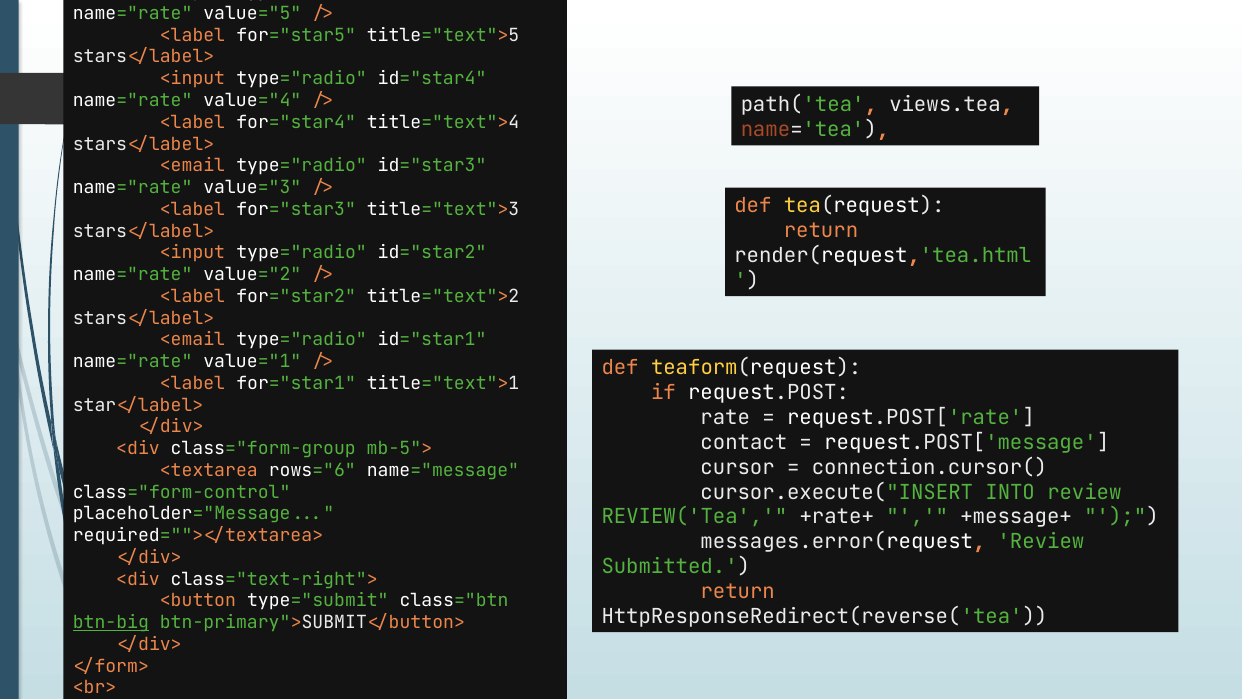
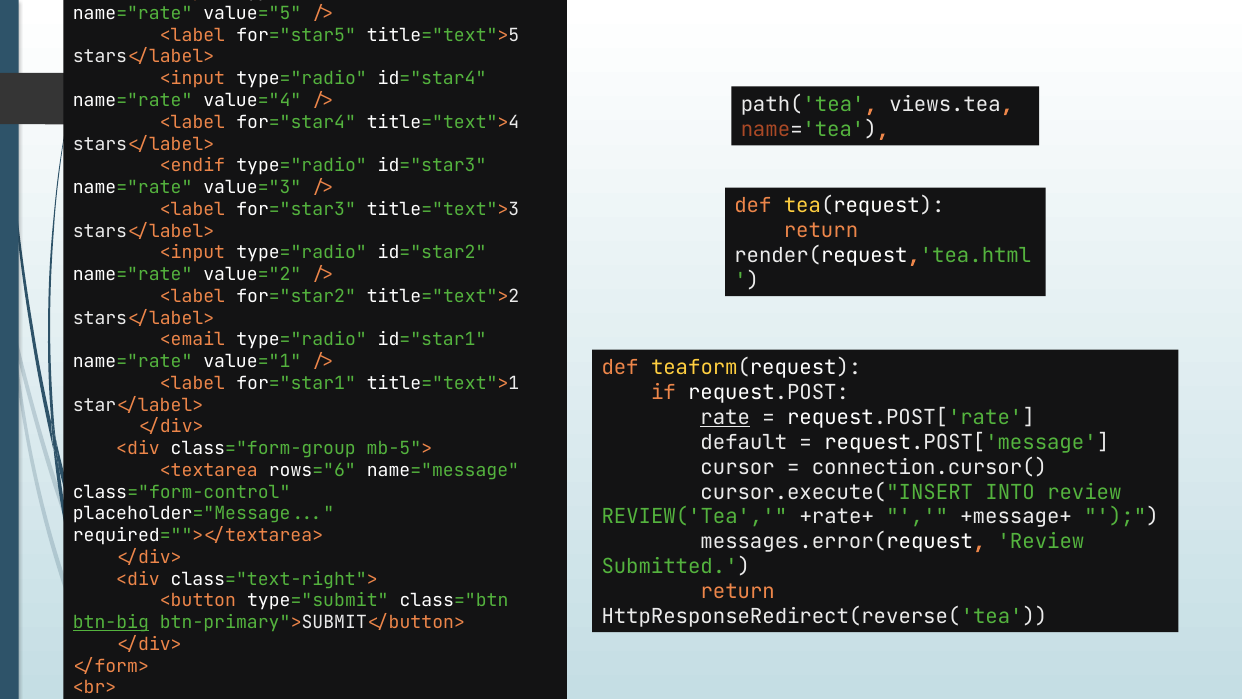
<email: <email -> <endif (192, 166)
rate underline: none -> present (725, 418)
contact: contact -> default (744, 442)
